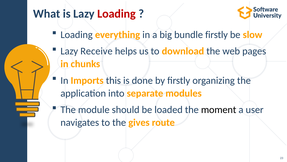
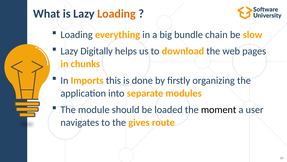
Loading colour: red -> orange (117, 14)
bundle firstly: firstly -> chain (216, 35)
Receive: Receive -> Digitally (97, 51)
